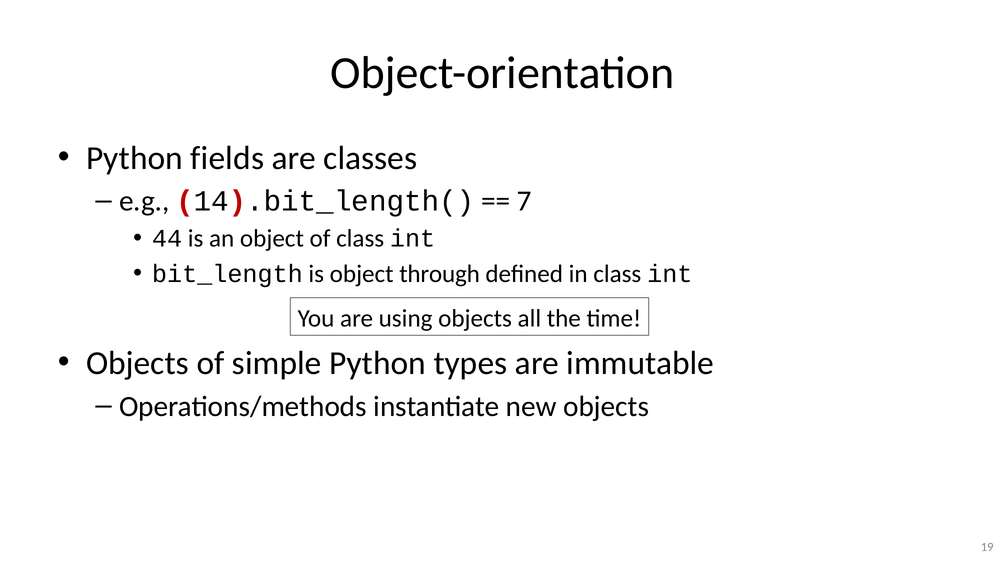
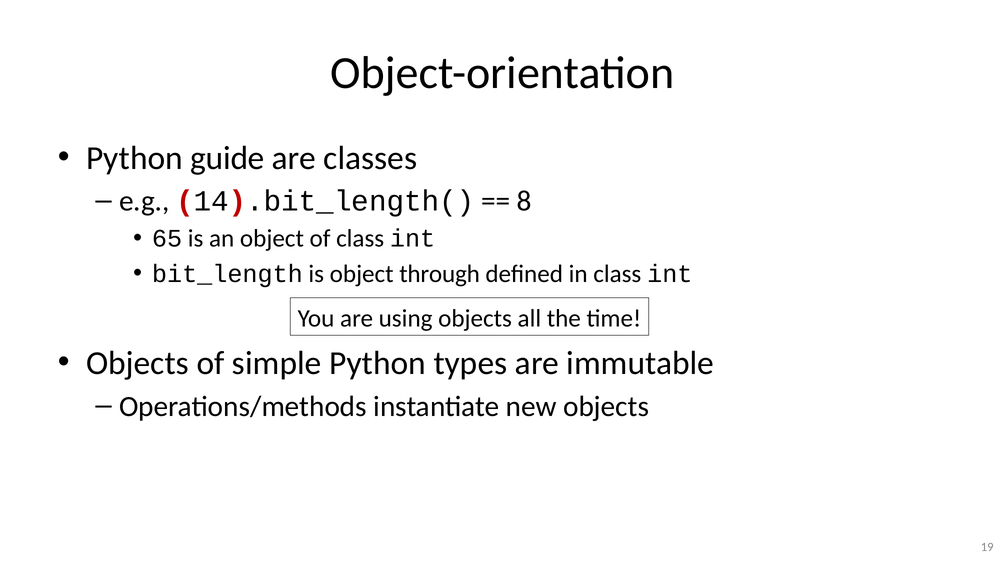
fields: fields -> guide (228, 158)
7: 7 -> 8 (524, 201)
44: 44 -> 65 (167, 239)
